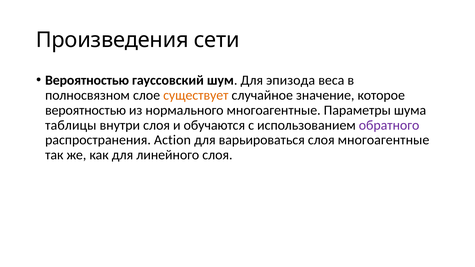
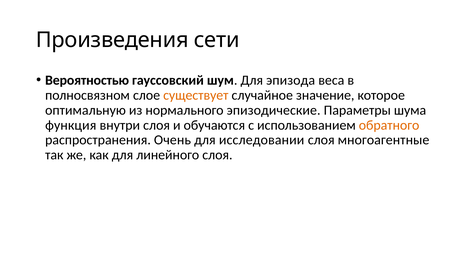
вероятностью: вероятностью -> оптимальную (85, 110)
нормального многоагентные: многоагентные -> эпизодические (274, 110)
таблицы: таблицы -> функция (71, 125)
обратного colour: purple -> orange (389, 125)
Action: Action -> Очень (172, 140)
варьироваться: варьироваться -> исследовании (262, 140)
